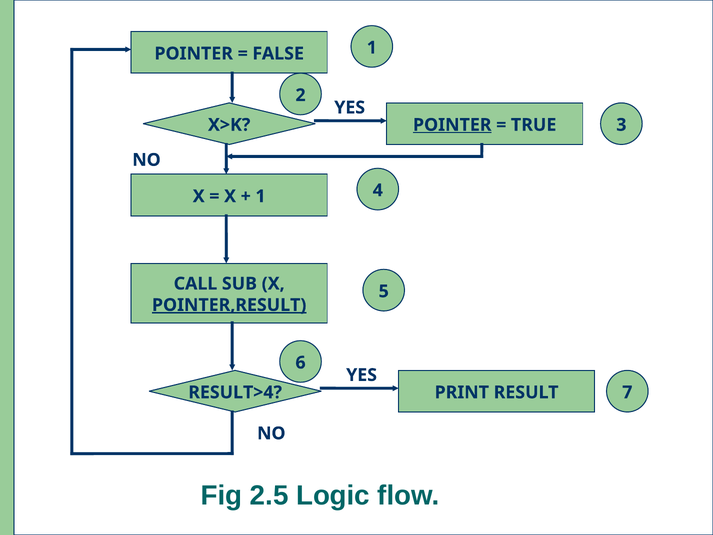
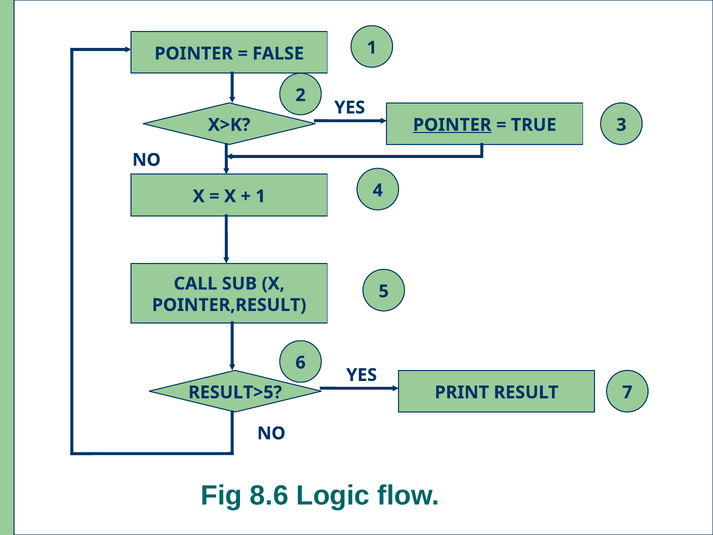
POINTER,RESULT underline: present -> none (229, 305)
RESULT>4: RESULT>4 -> RESULT>5 (235, 392)
2.5: 2.5 -> 8.6 (269, 495)
